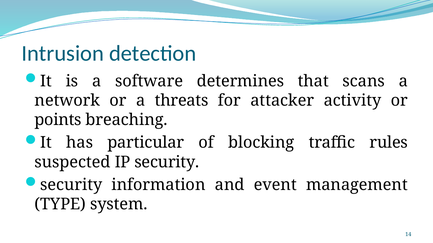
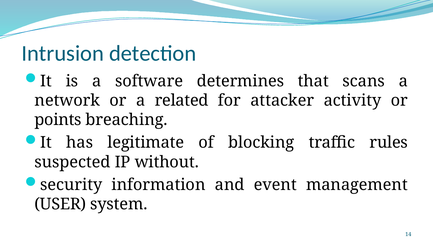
threats: threats -> related (182, 101)
particular: particular -> legitimate (146, 143)
IP security: security -> without (167, 162)
TYPE: TYPE -> USER (60, 205)
